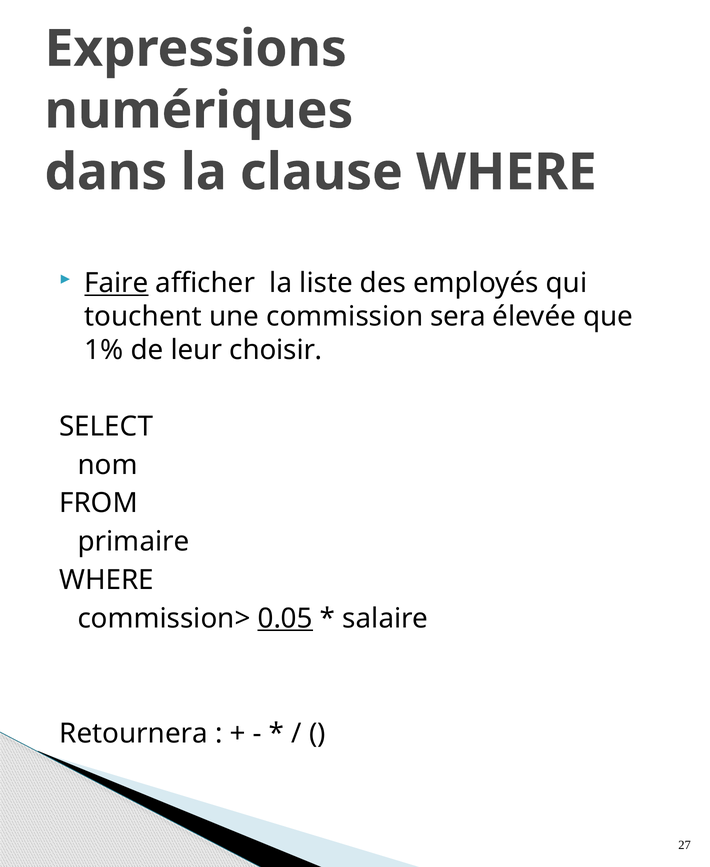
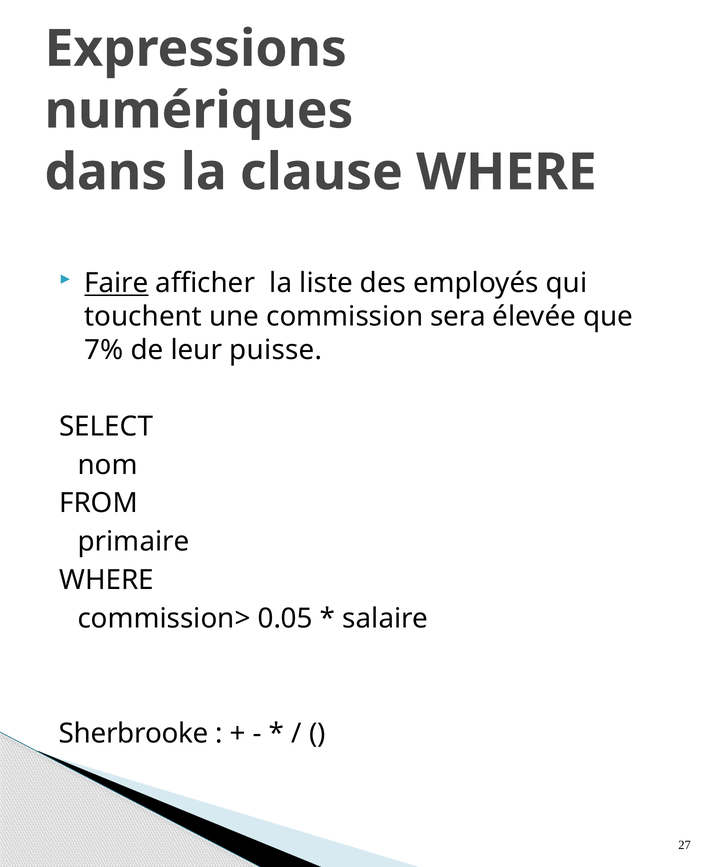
1%: 1% -> 7% (104, 350)
choisir: choisir -> puisse (276, 350)
0.05 underline: present -> none (285, 619)
Retournera: Retournera -> Sherbrooke (134, 734)
